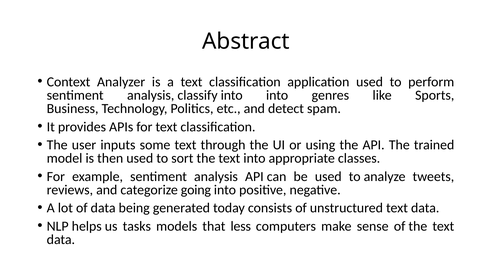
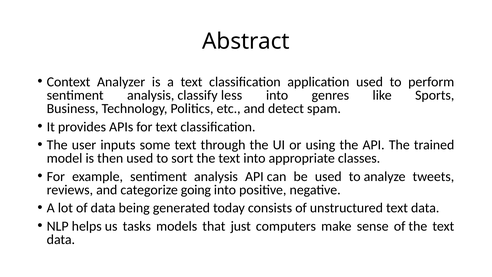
classify into: into -> less (232, 95)
less: less -> just (241, 226)
